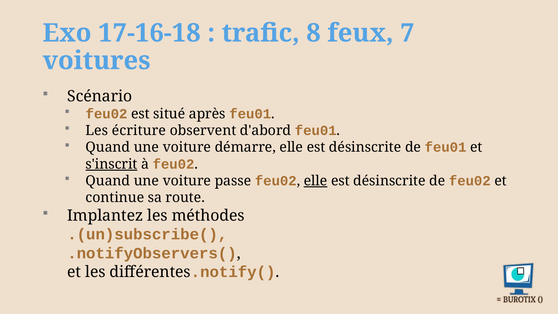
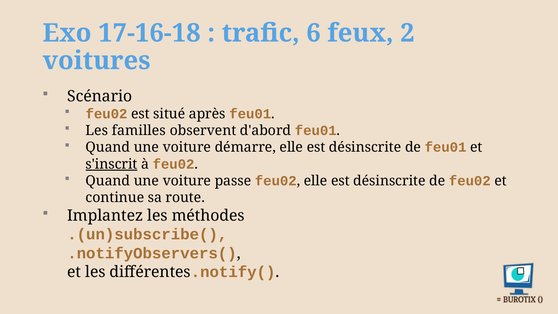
8: 8 -> 6 (313, 33)
7: 7 -> 2 (407, 33)
écriture: écriture -> familles (139, 131)
elle underline: present -> none (316, 181)
